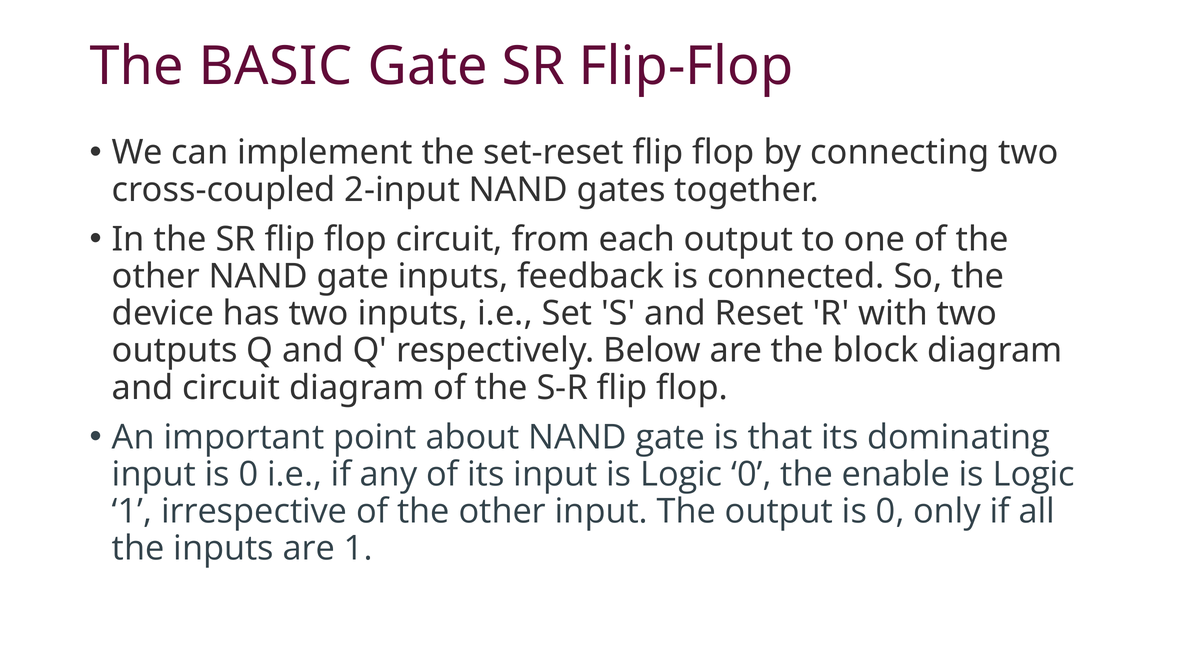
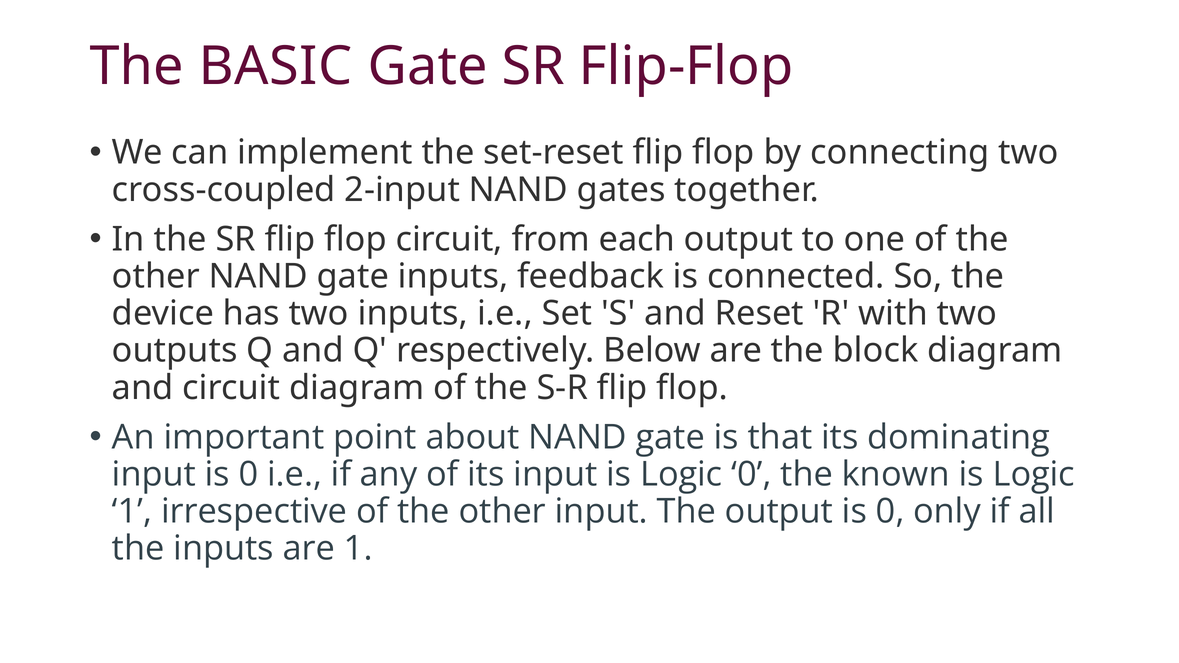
enable: enable -> known (896, 474)
